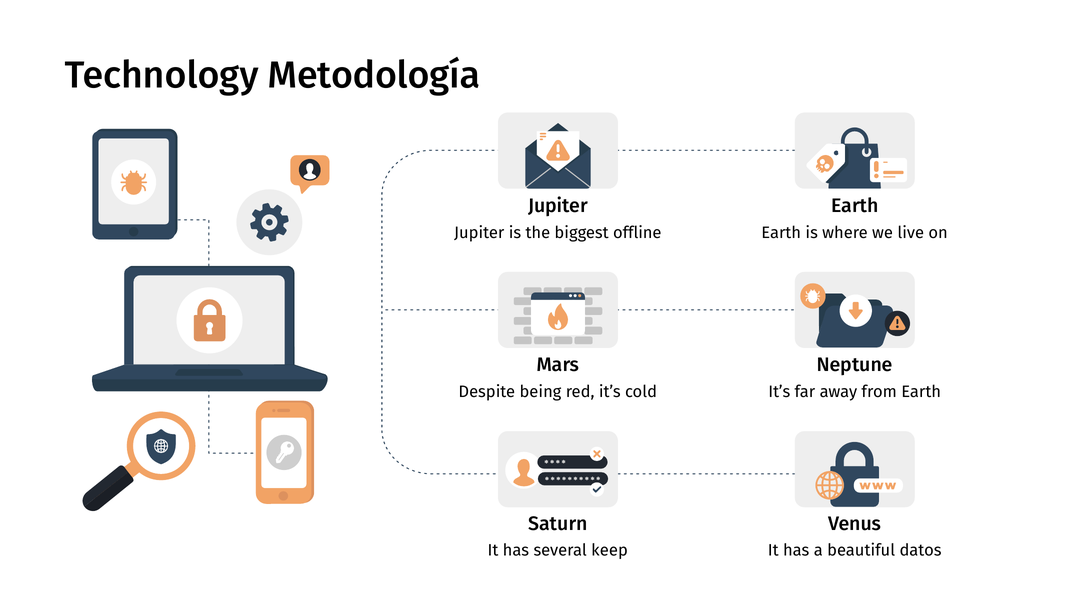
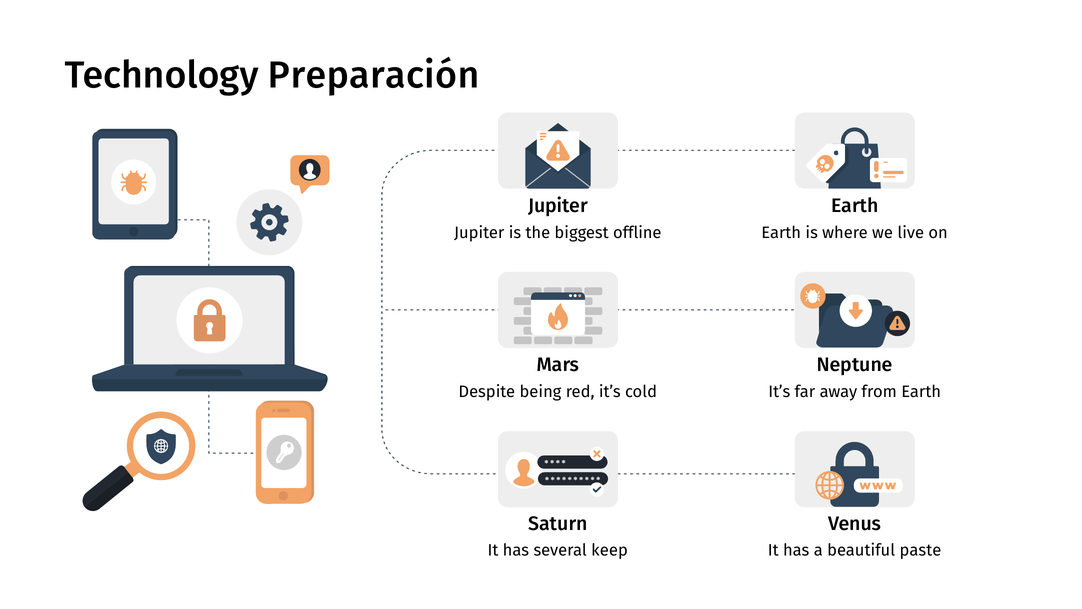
Metodología: Metodología -> Preparación (374, 75)
datos: datos -> paste (920, 550)
